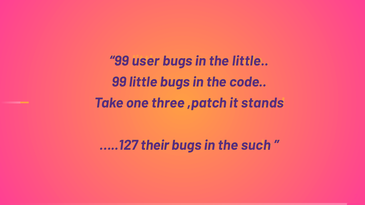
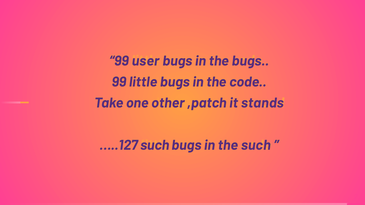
the little: little -> bugs (250, 61)
three: three -> other (168, 103)
…..127 their: their -> such (155, 145)
